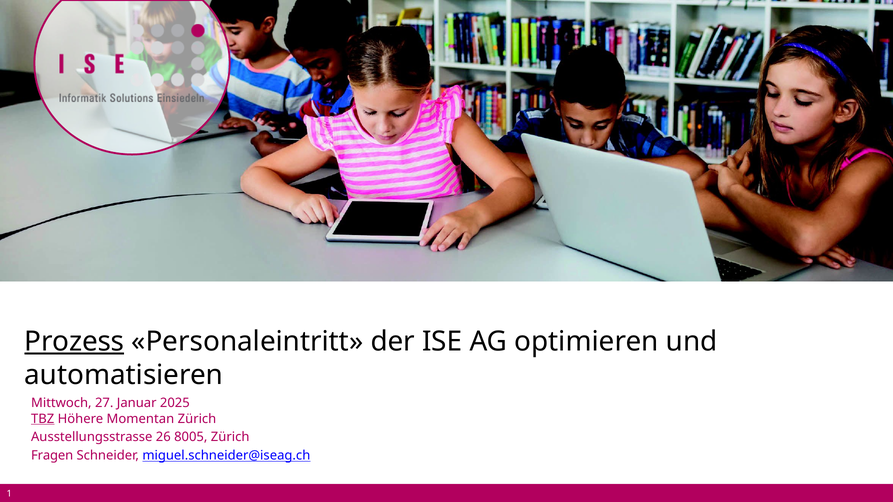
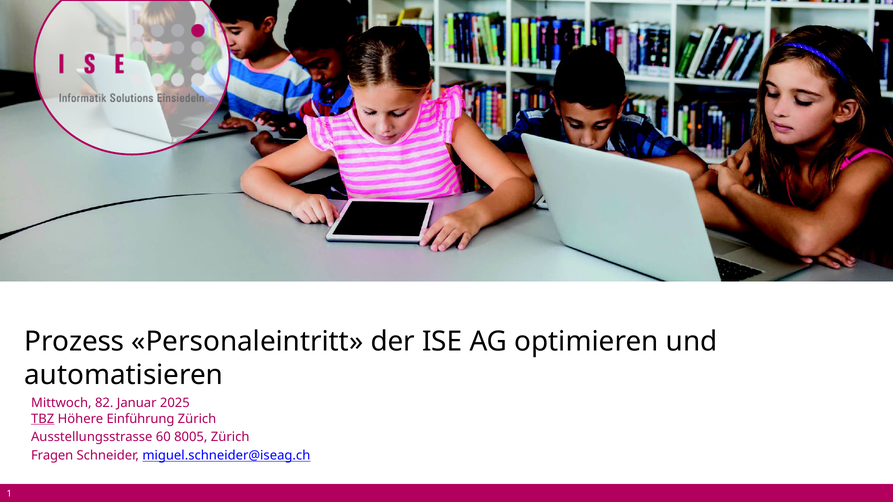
Prozess underline: present -> none (74, 342)
27: 27 -> 82 (104, 403)
Momentan: Momentan -> Einführung (140, 419)
26: 26 -> 60 (163, 437)
